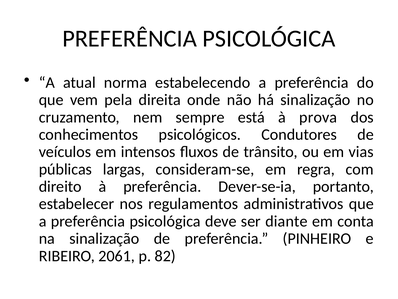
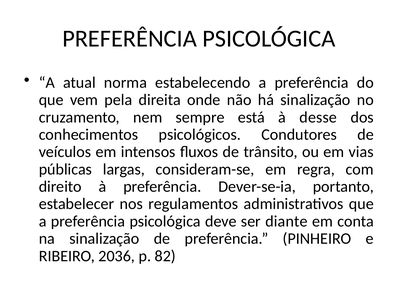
prova: prova -> desse (318, 117)
2061: 2061 -> 2036 (117, 256)
